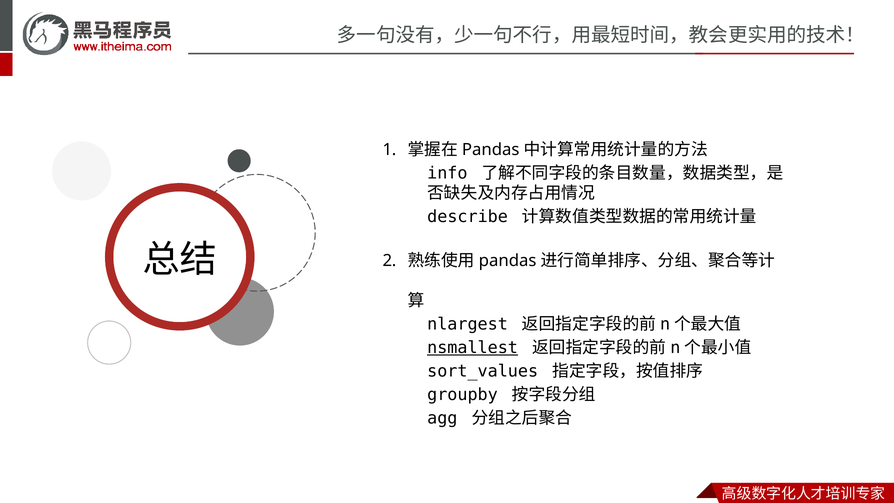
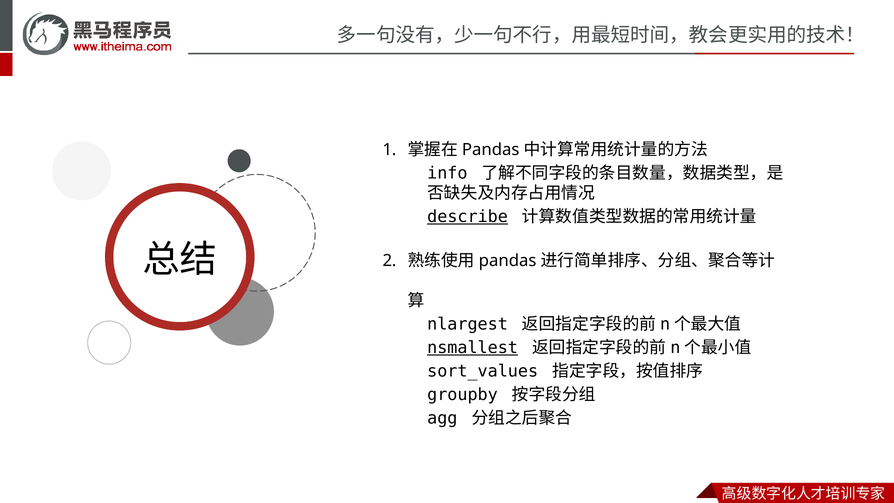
describe underline: none -> present (468, 217)
